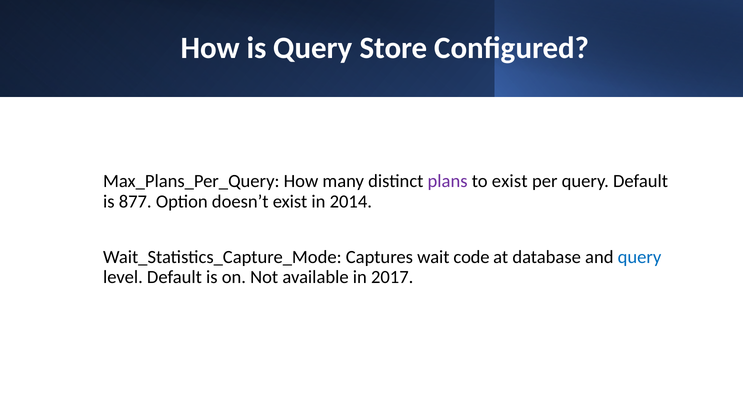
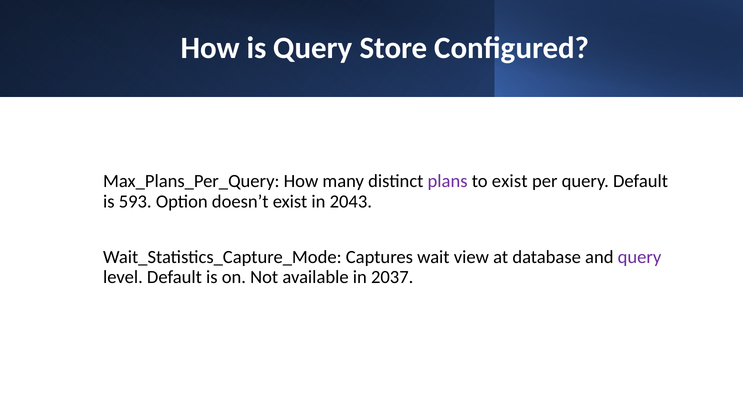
877: 877 -> 593 (135, 201)
2014: 2014 -> 2043 (351, 201)
code: code -> view (471, 257)
query colour: blue -> purple (640, 257)
2017: 2017 -> 2037 (392, 277)
